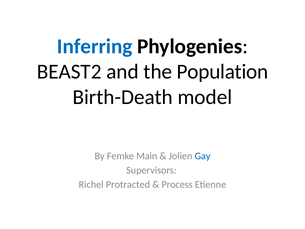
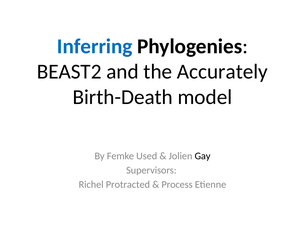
Population: Population -> Accurately (222, 72)
Main: Main -> Used (147, 156)
Gay colour: blue -> black (203, 156)
